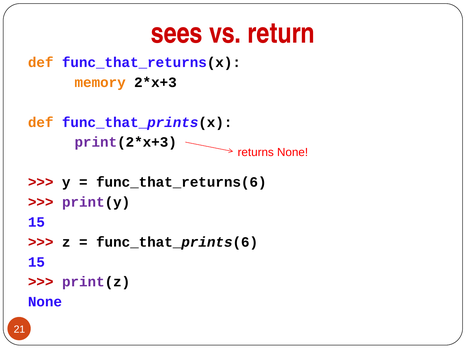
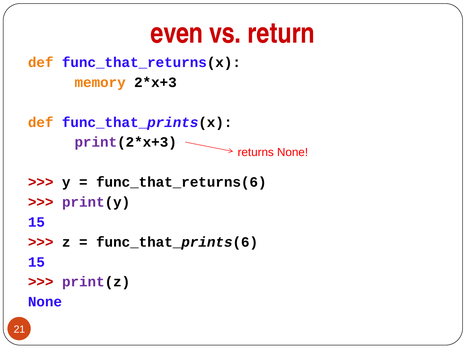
sees: sees -> even (177, 33)
